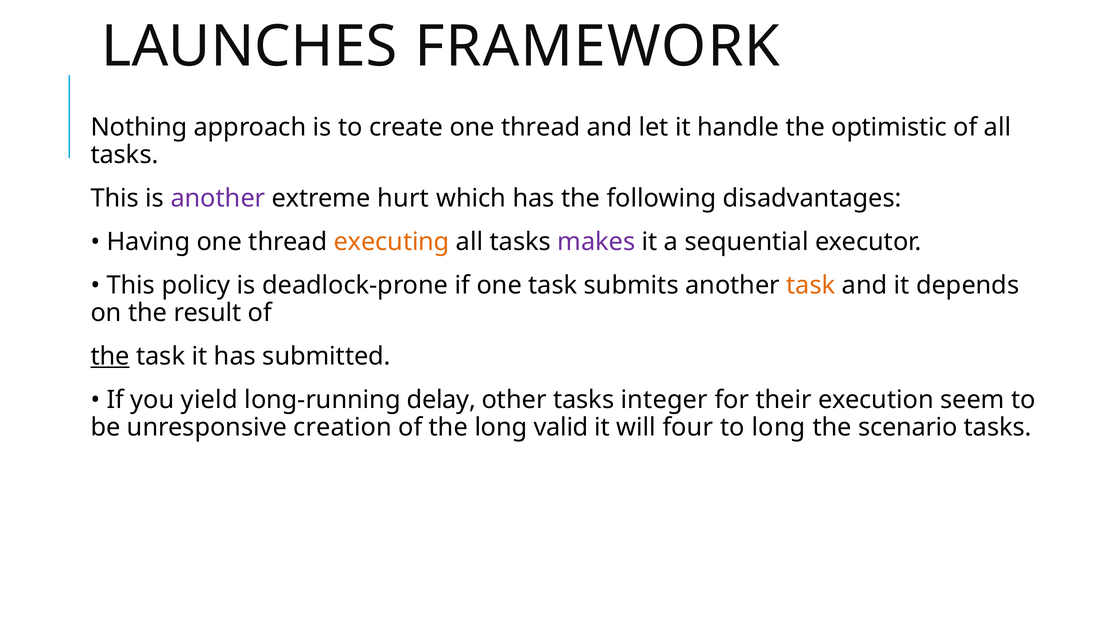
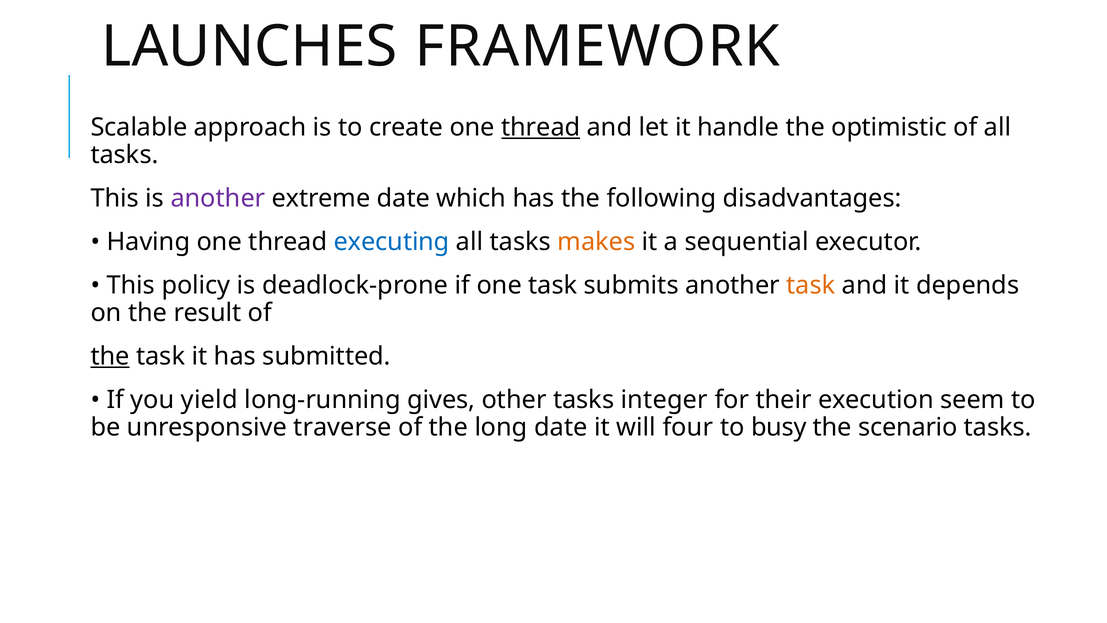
Nothing: Nothing -> Scalable (139, 127)
thread underline: none -> present (541, 127)
extreme hurt: hurt -> date (403, 198)
executing colour: orange -> blue (392, 242)
makes colour: purple -> orange (596, 242)
delay: delay -> gives (441, 400)
creation: creation -> traverse (343, 427)
long valid: valid -> date (561, 427)
to long: long -> busy (779, 427)
